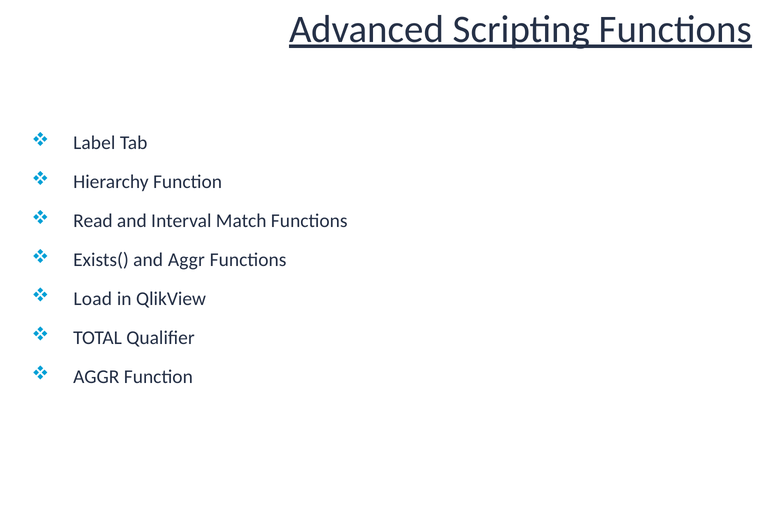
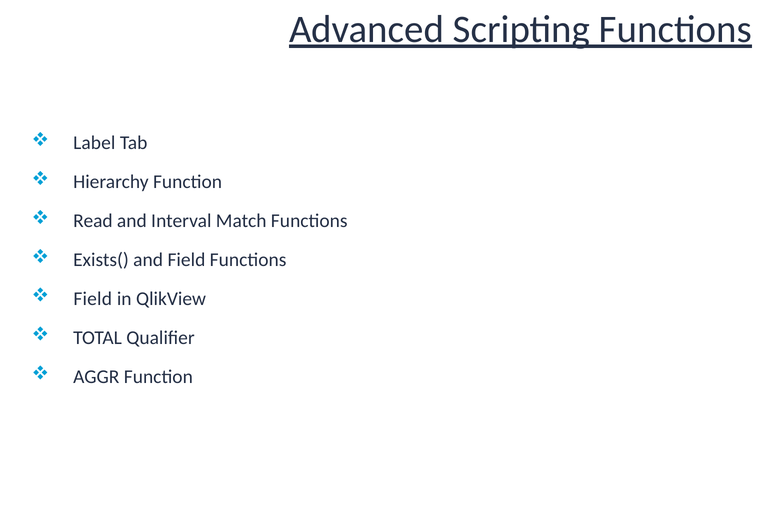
and Aggr: Aggr -> Field (186, 259)
Load: Load -> Field (93, 298)
